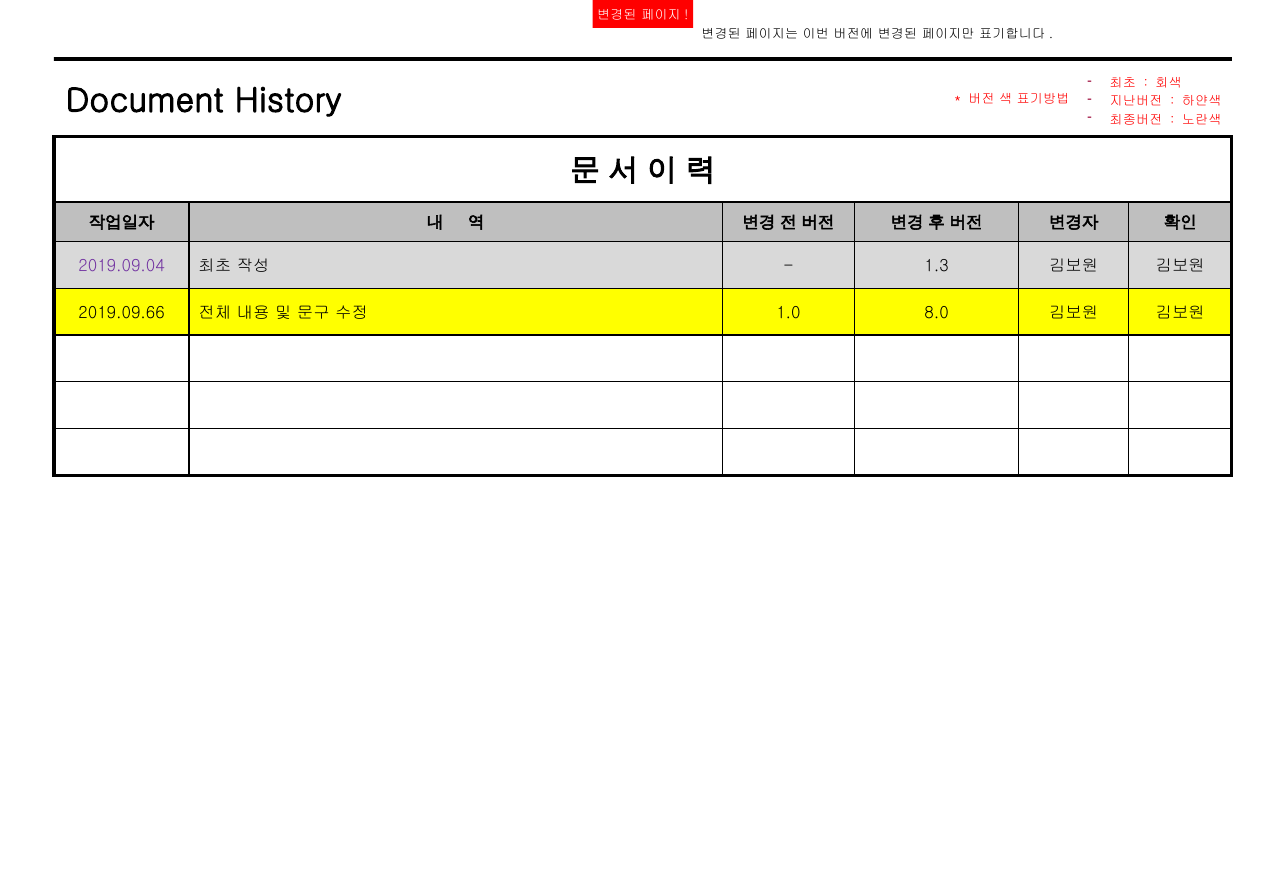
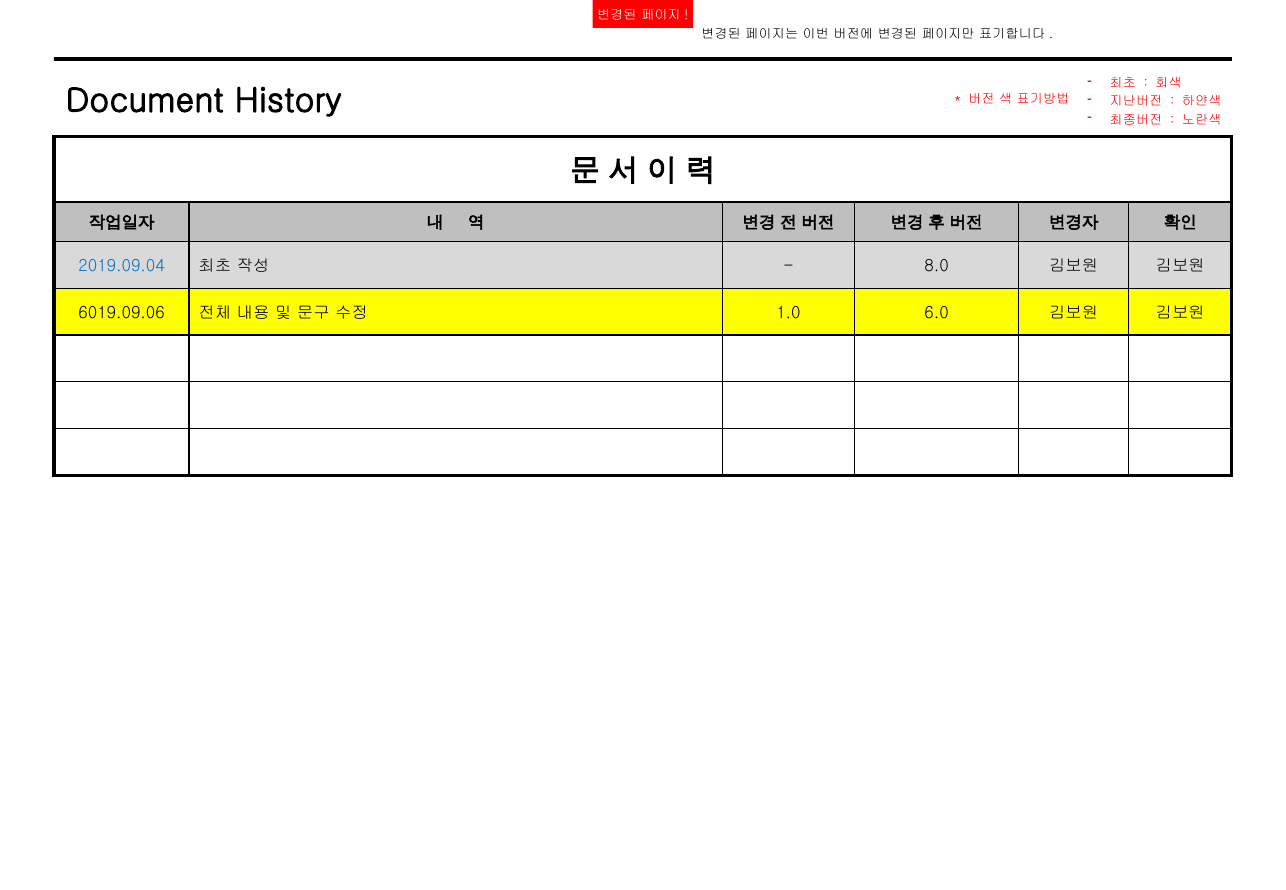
2019.09.04 colour: purple -> blue (122, 267)
1.3: 1.3 -> 8.0 (937, 267)
2019.09.66: 2019.09.66 -> 6019.09.06 (122, 313)
8.0: 8.0 -> 6.0 (937, 313)
